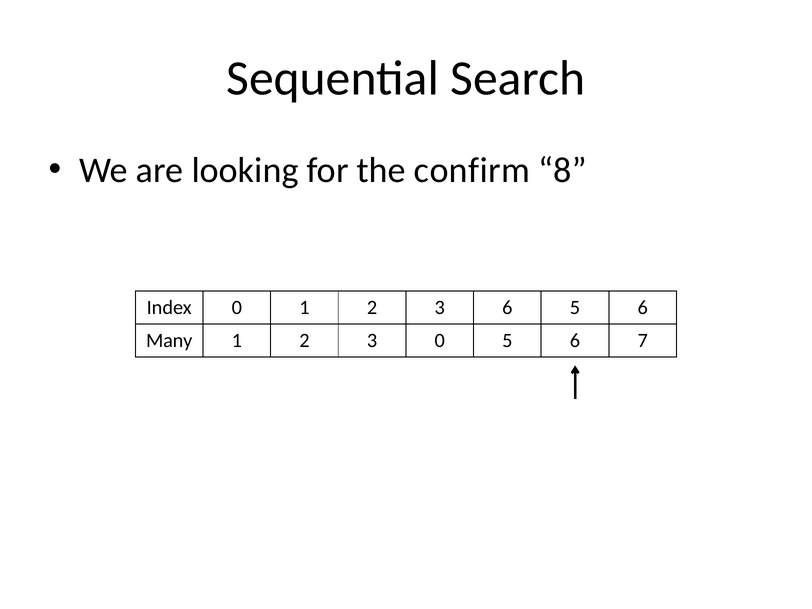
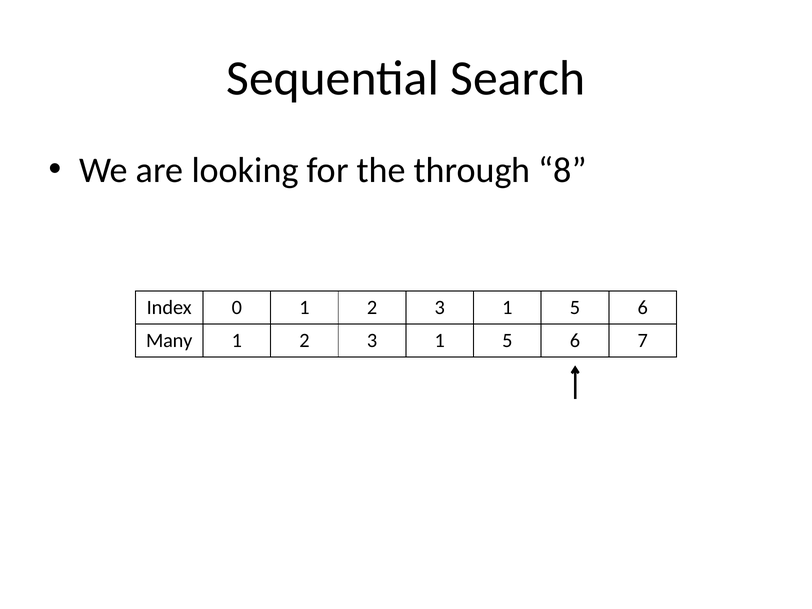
confirm: confirm -> through (472, 170)
6: 6 -> 1 (507, 308)
0: 0 -> 1 (440, 341)
